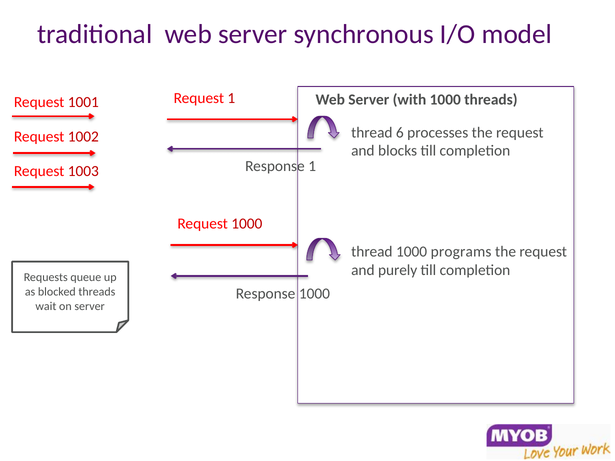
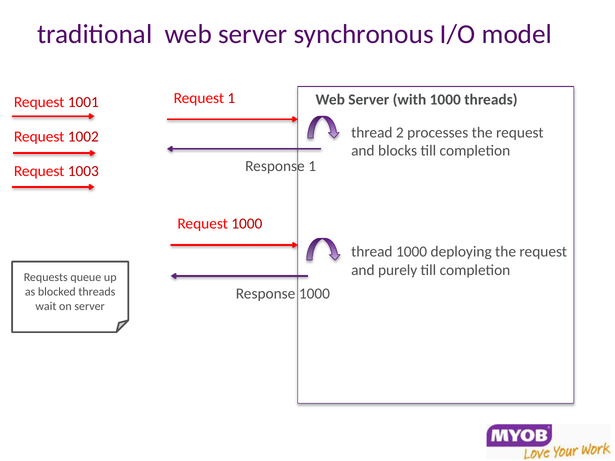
6: 6 -> 2 (400, 133)
programs: programs -> deploying (461, 252)
